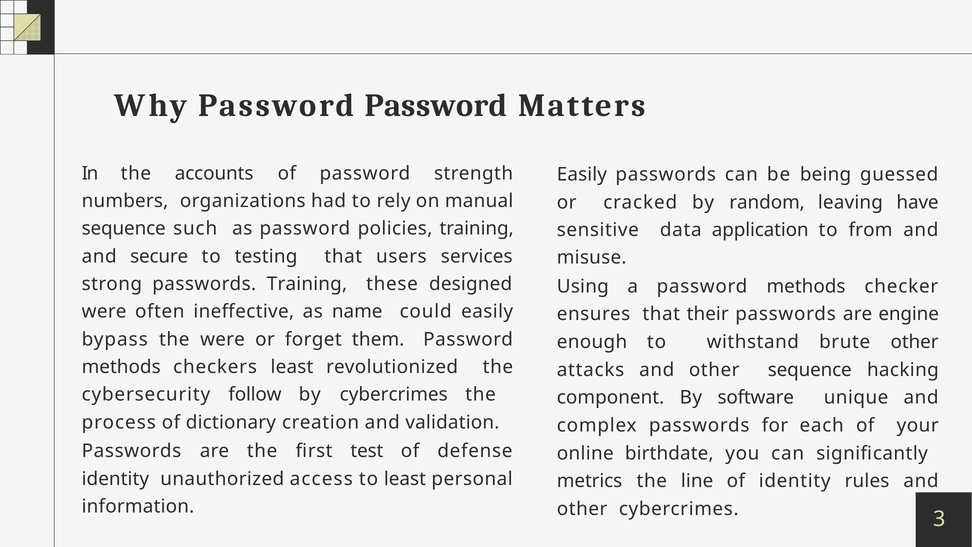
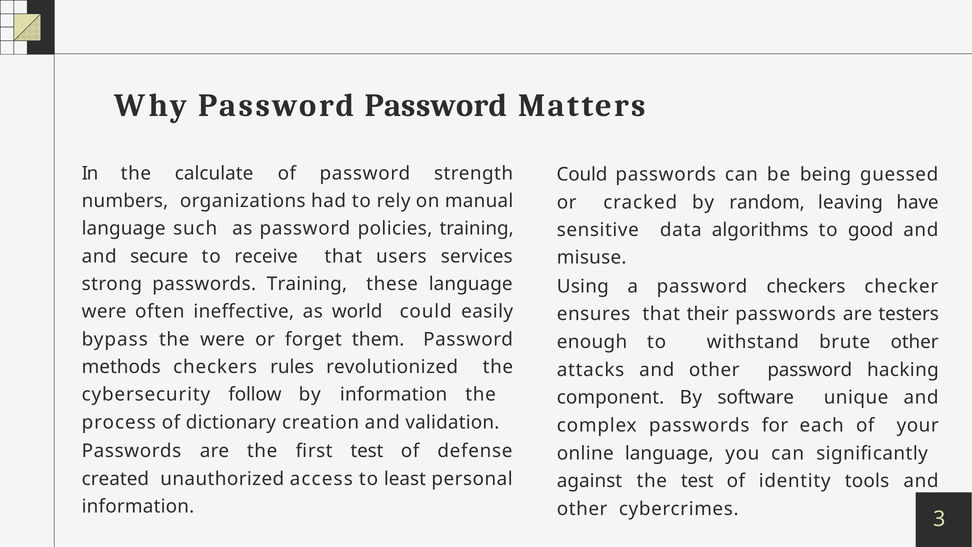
accounts: accounts -> calculate (214, 173)
Easily: Easily -> Could (582, 175)
sequence: sequence -> language (124, 229)
application: application -> algorithms (760, 230)
from: from -> good (871, 230)
testing: testing -> receive (266, 256)
these designed: designed -> language (471, 284)
a password methods: methods -> checkers (806, 286)
name: name -> world (357, 312)
engine: engine -> testers (909, 314)
checkers least: least -> rules (292, 367)
other sequence: sequence -> password (810, 370)
by cybercrimes: cybercrimes -> information (394, 395)
online birthdate: birthdate -> language (669, 453)
identity: identity -> created (115, 479)
metrics: metrics -> against (590, 481)
the line: line -> test (697, 481)
rules: rules -> tools (867, 481)
